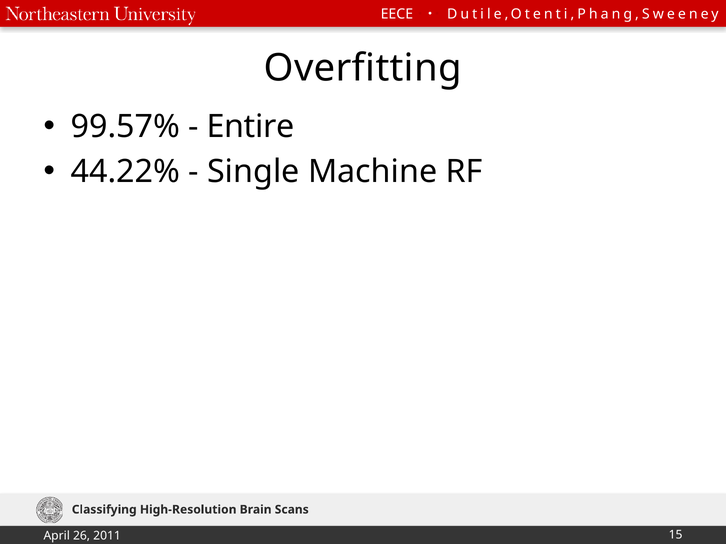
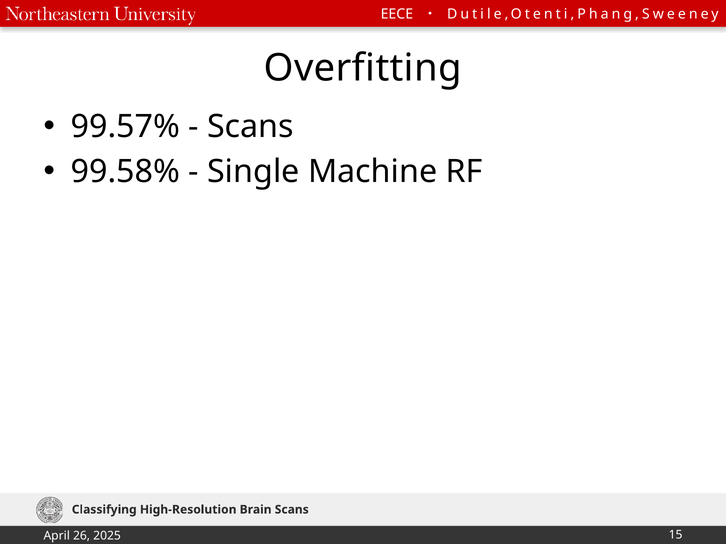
Entire: Entire -> Scans (250, 127)
44.22%: 44.22% -> 99.58% (125, 172)
2011: 2011 -> 2025 (107, 536)
